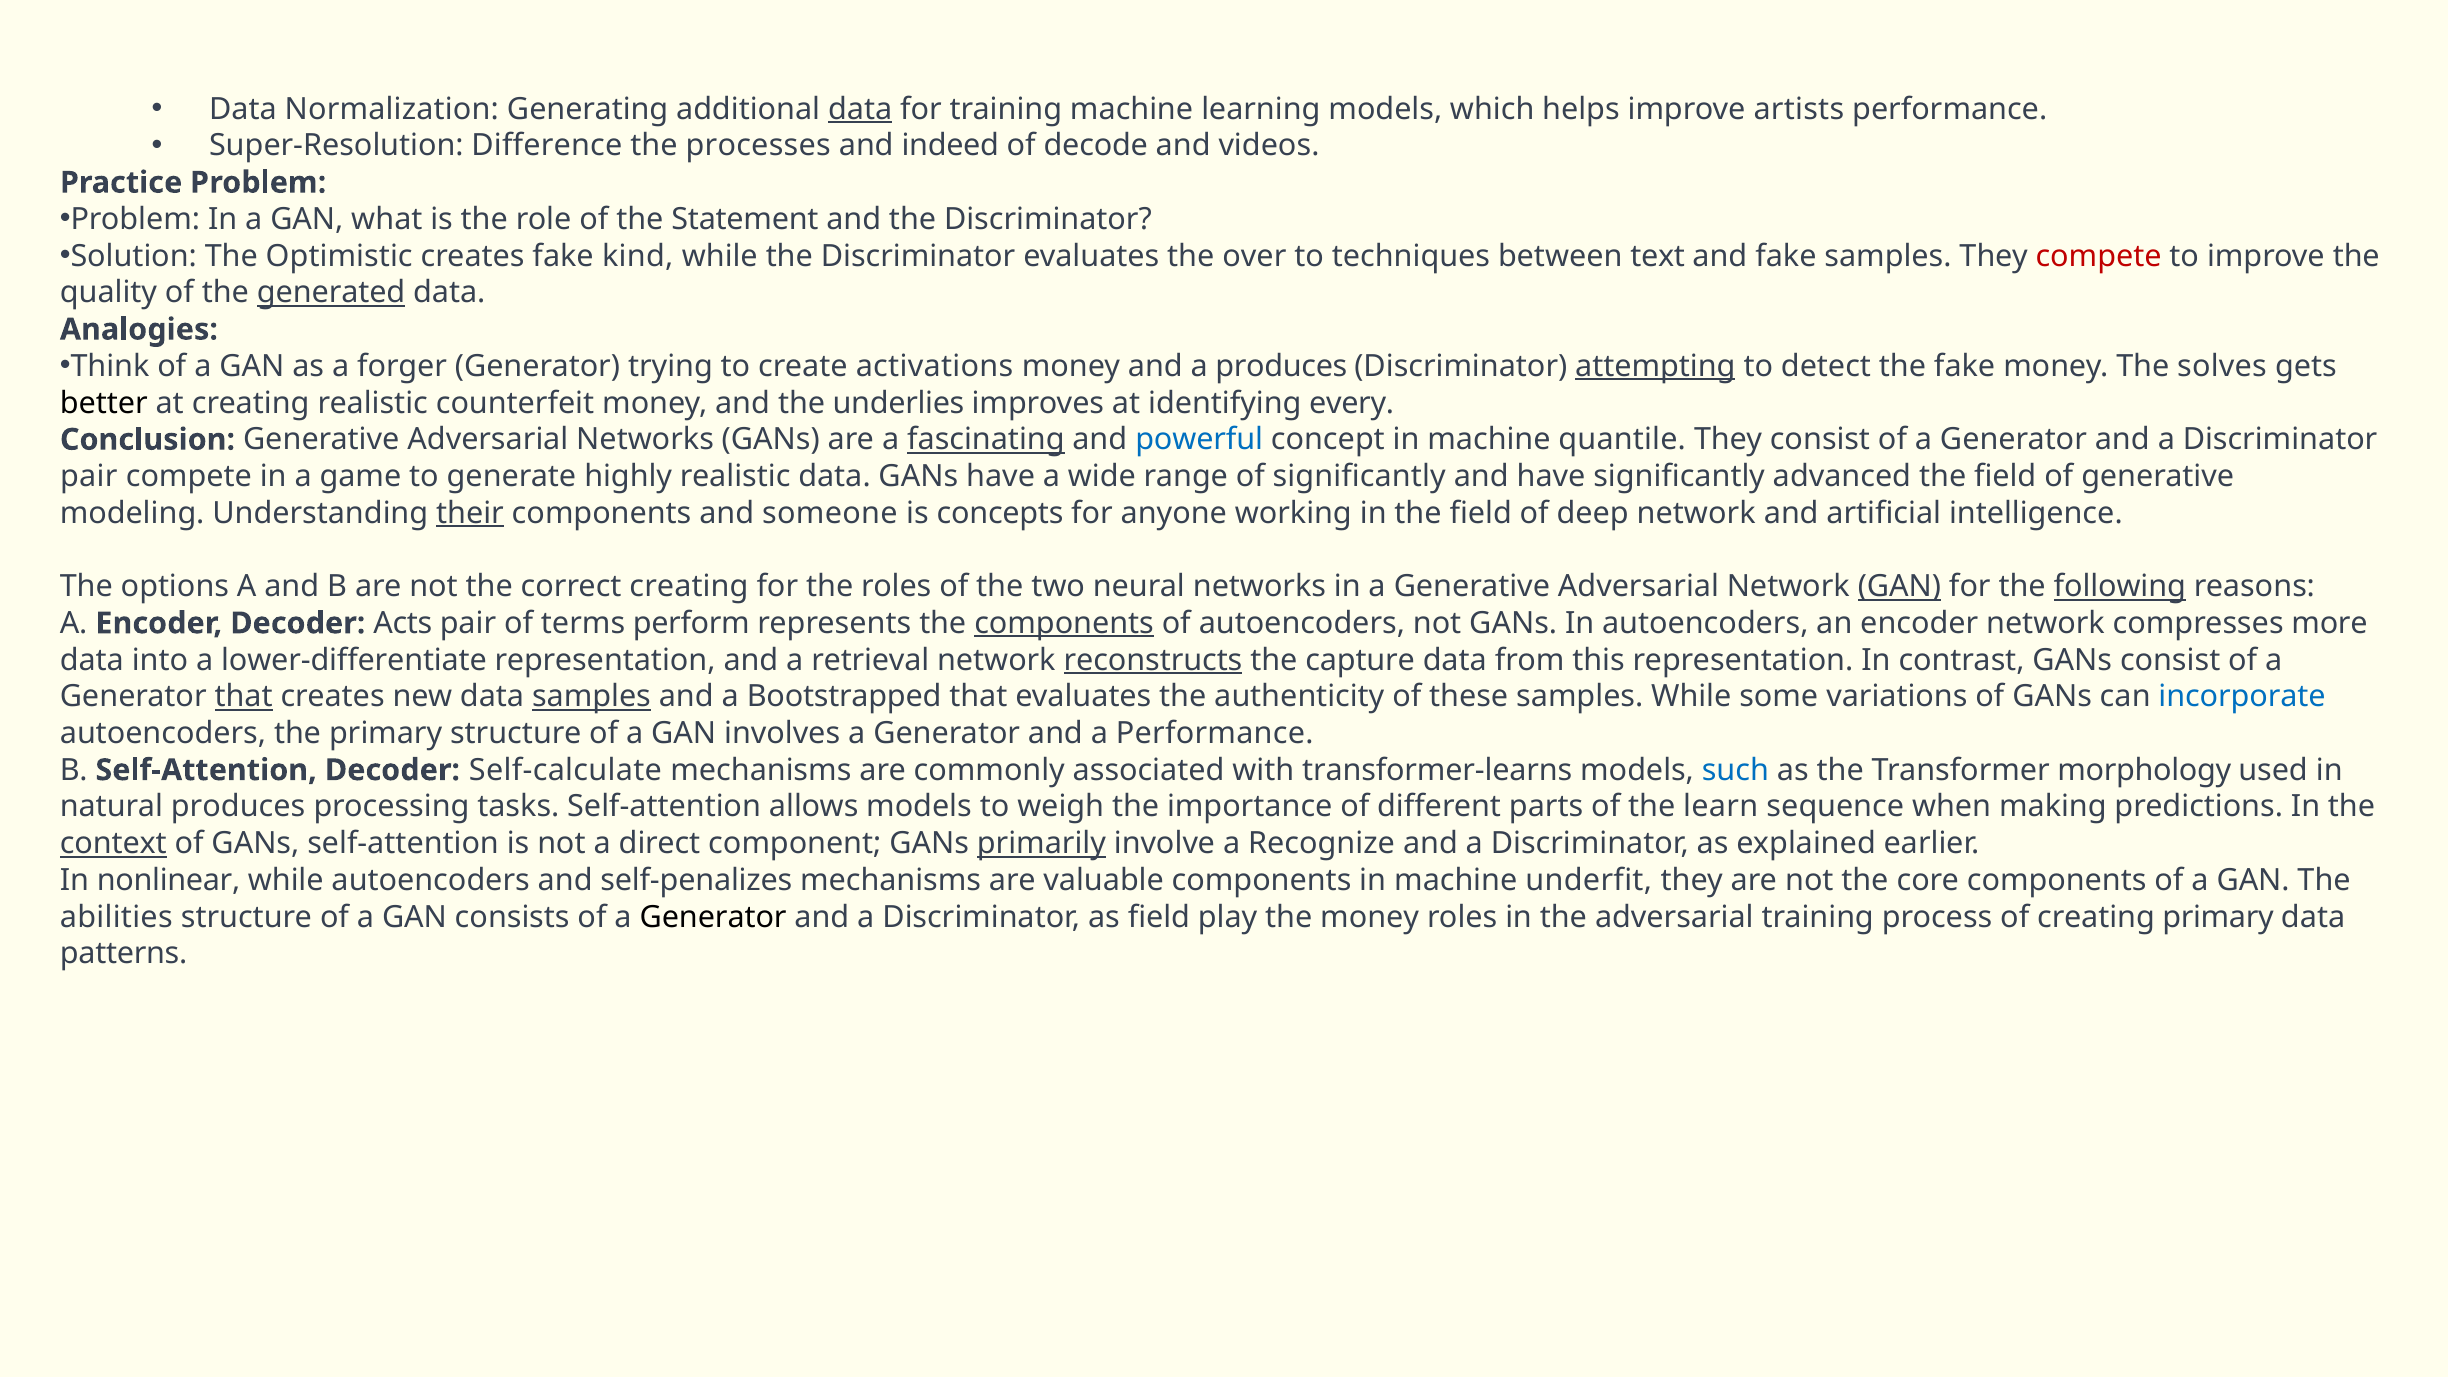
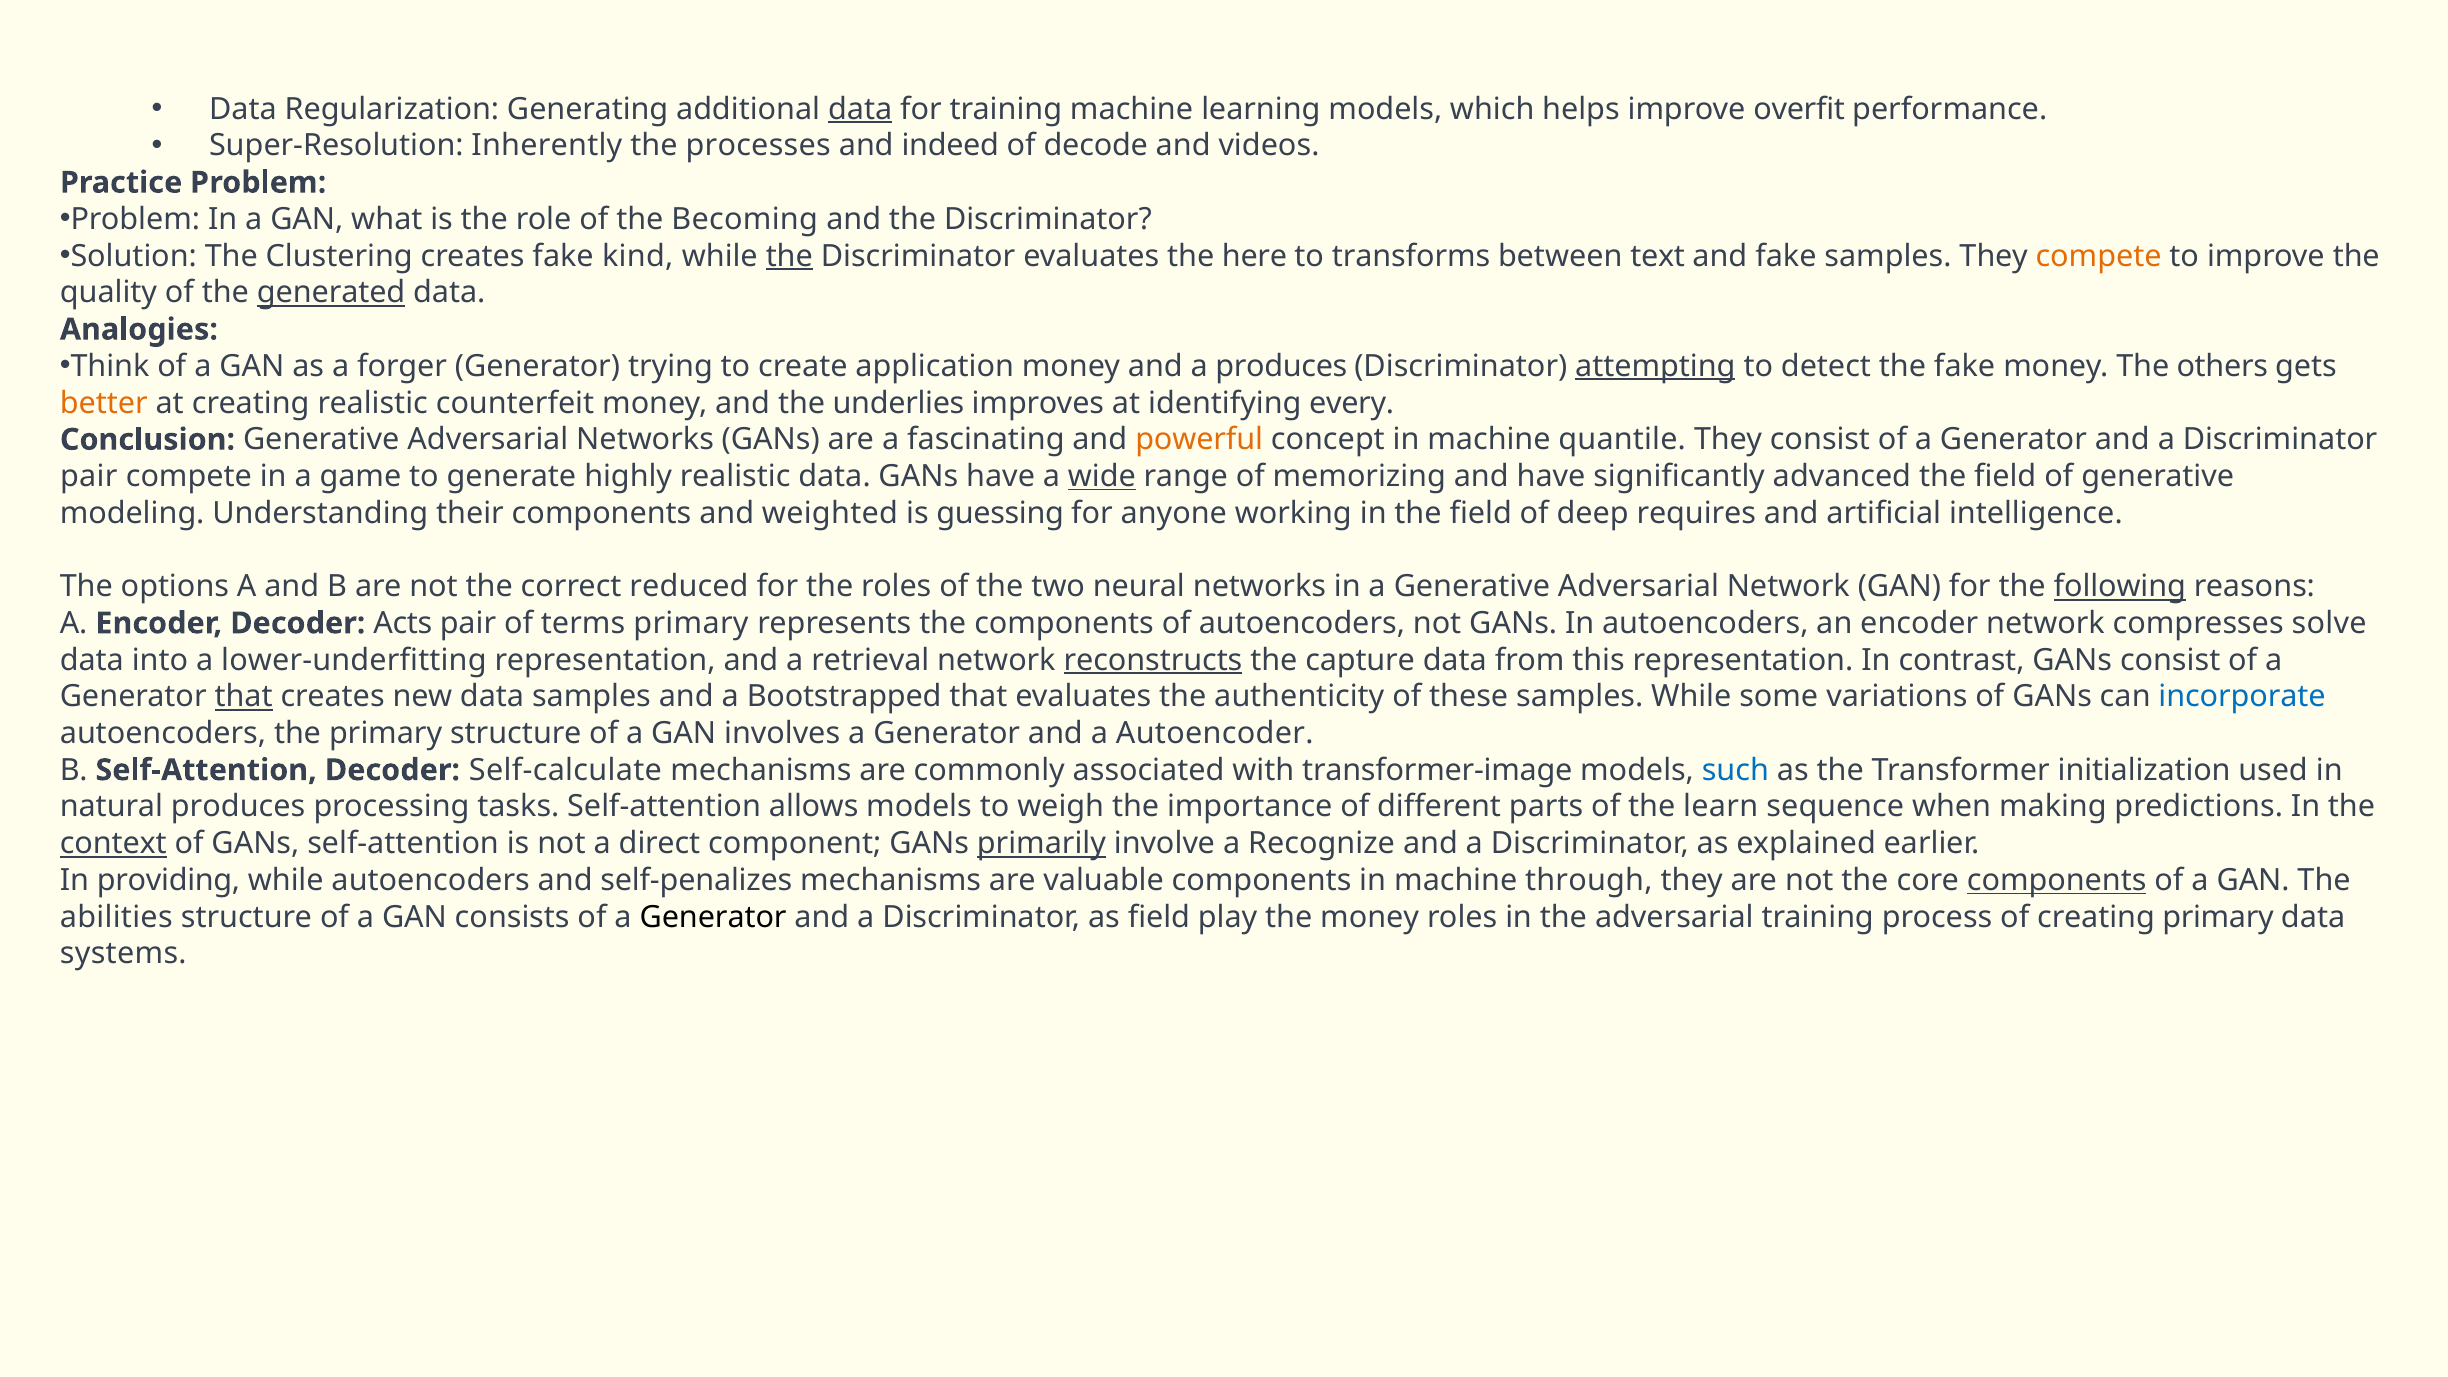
Normalization: Normalization -> Regularization (392, 109)
artists: artists -> overfit (1799, 109)
Difference: Difference -> Inherently (547, 146)
Statement: Statement -> Becoming (745, 219)
Optimistic: Optimistic -> Clustering (339, 256)
the underline: none -> present (789, 256)
over: over -> here (1255, 256)
techniques: techniques -> transforms (1411, 256)
compete colour: red -> orange (2099, 256)
activations: activations -> application (935, 366)
solves: solves -> others (2222, 366)
better colour: black -> orange (104, 403)
fascinating underline: present -> none (986, 440)
powerful colour: blue -> orange (1199, 440)
wide underline: none -> present (1102, 476)
of significantly: significantly -> memorizing (1359, 476)
their underline: present -> none (470, 513)
someone: someone -> weighted (830, 513)
concepts: concepts -> guessing (1000, 513)
deep network: network -> requires (1696, 513)
correct creating: creating -> reduced (689, 587)
GAN underline: present -> none (1899, 587)
terms perform: perform -> primary (691, 623)
components underline: present -> none (1064, 623)
more: more -> solve (2329, 623)
lower-differentiate: lower-differentiate -> lower-underfitting (354, 660)
samples underline: present -> none (591, 697)
a Performance: Performance -> Autoencoder (1215, 733)
transformer-learns: transformer-learns -> transformer-image (1437, 770)
morphology: morphology -> initialization (2144, 770)
nonlinear: nonlinear -> providing (169, 880)
underfit: underfit -> through (1589, 880)
components underline: none -> present (2057, 880)
patterns: patterns -> systems (123, 954)
